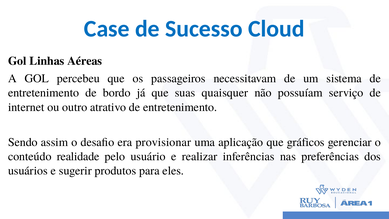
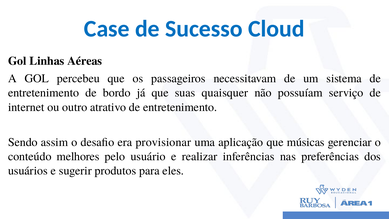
gráficos: gráficos -> músicas (306, 142)
realidade: realidade -> melhores (78, 156)
